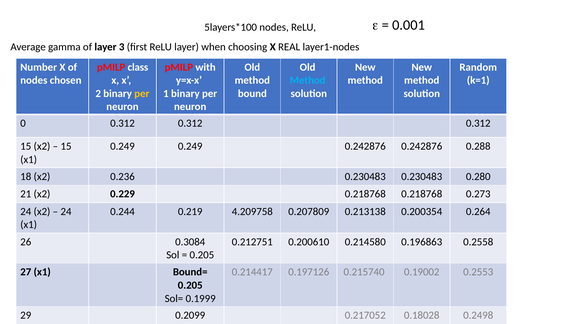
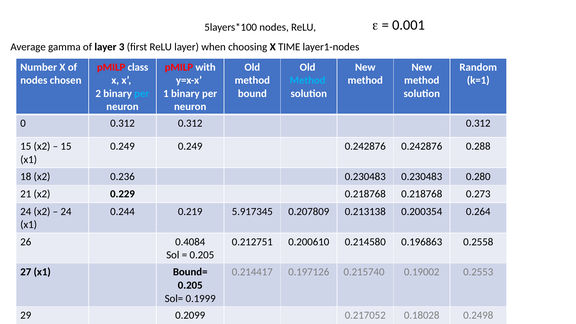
REAL: REAL -> TIME (289, 47)
per colour: yellow -> light blue (142, 94)
4.209758: 4.209758 -> 5.917345 (252, 212)
0.3084: 0.3084 -> 0.4084 (190, 242)
